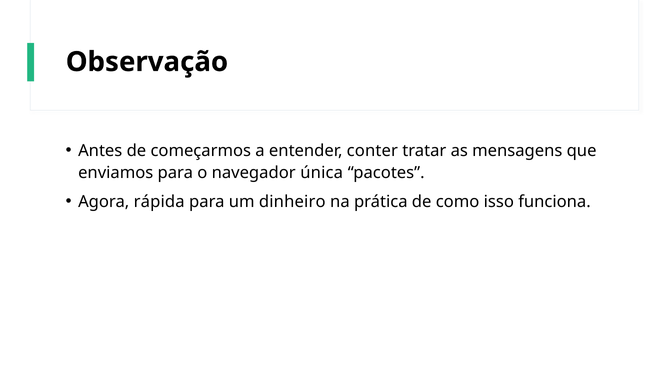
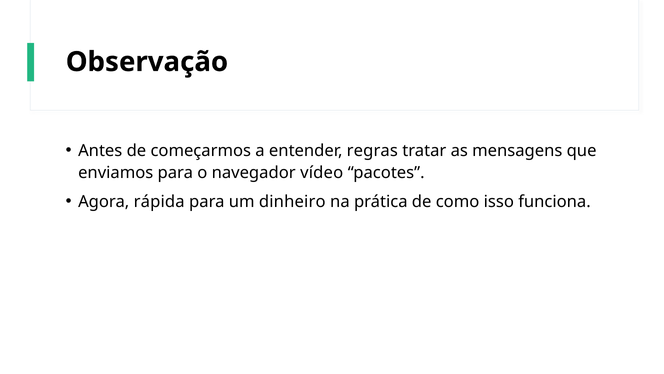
conter: conter -> regras (372, 151)
única: única -> vídeo (322, 172)
